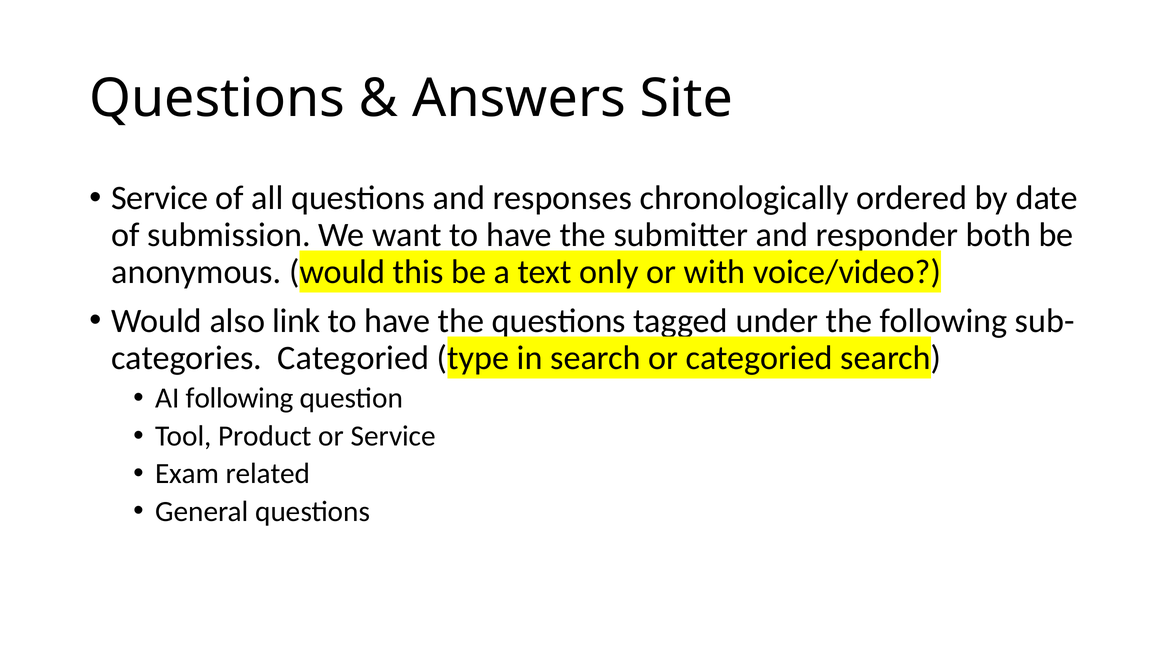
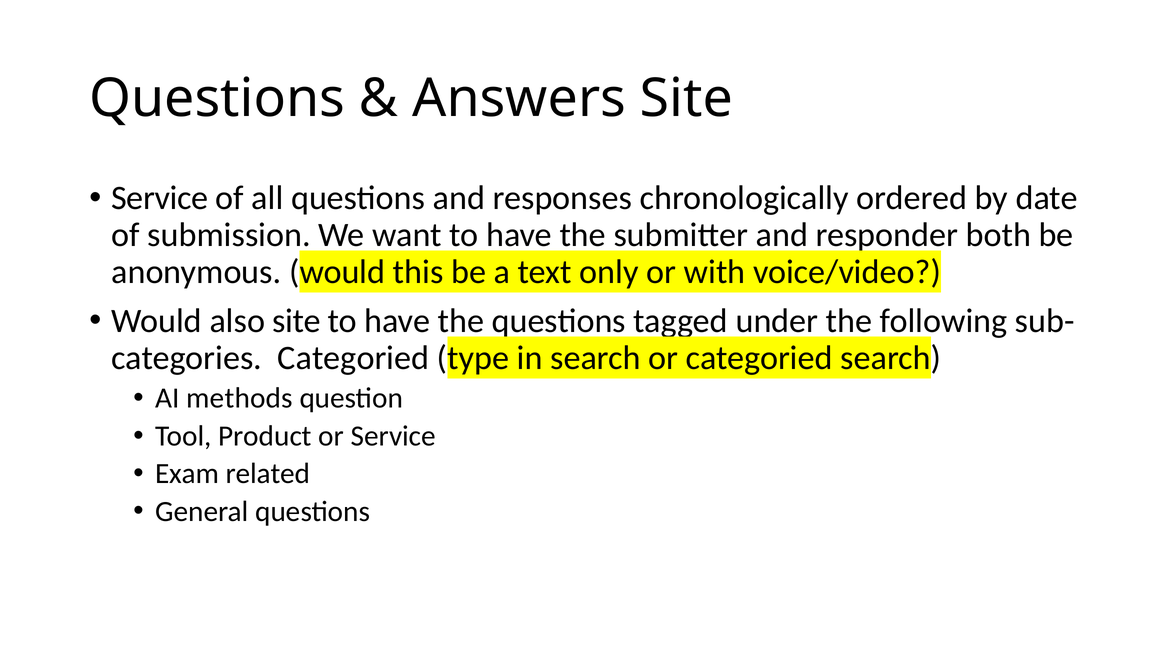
also link: link -> site (296, 321)
AI following: following -> methods (239, 398)
